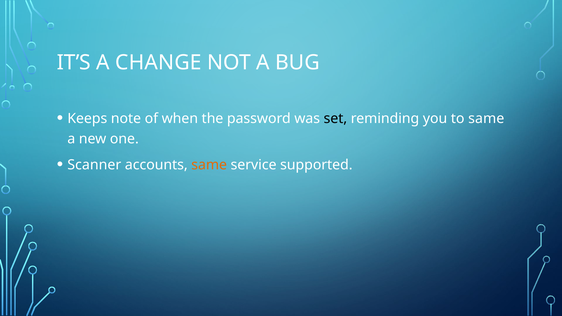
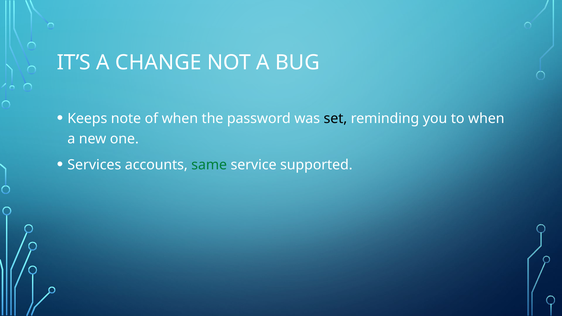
to same: same -> when (486, 119)
Scanner: Scanner -> Services (94, 165)
same colour: orange -> green (209, 165)
